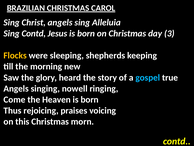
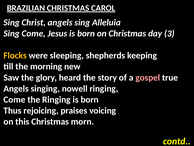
Sing Contd: Contd -> Come (34, 33)
gospel colour: light blue -> pink (148, 77)
the Heaven: Heaven -> Ringing (56, 99)
